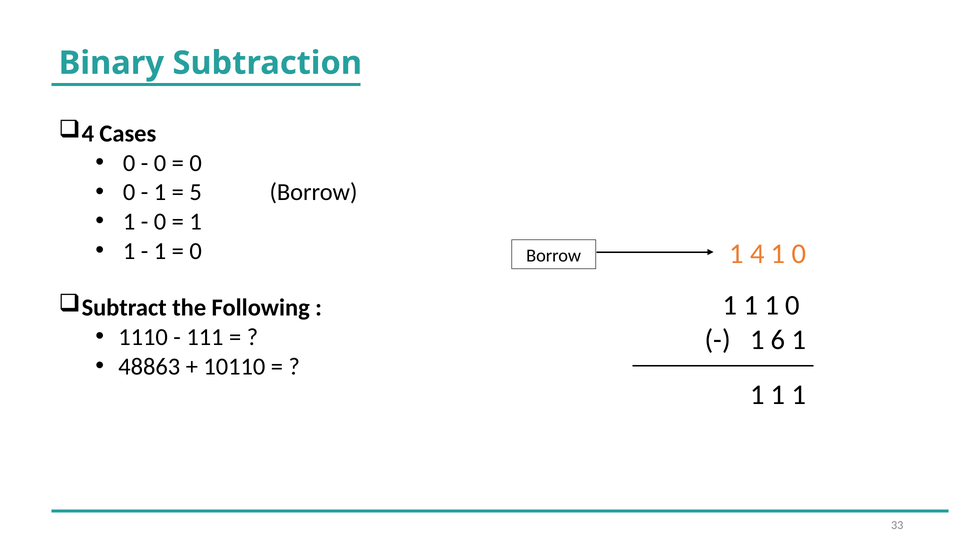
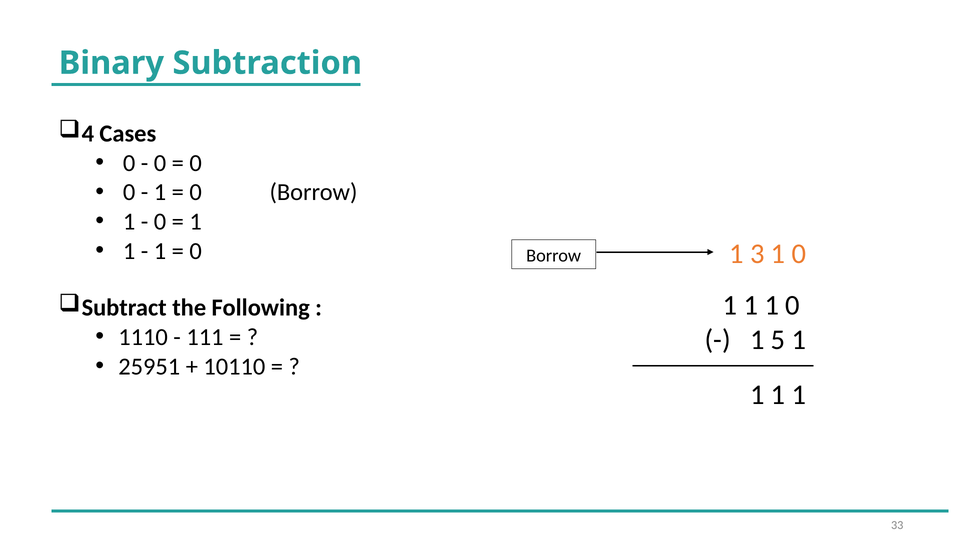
5: 5 -> 0 (196, 192)
1 4: 4 -> 3 (757, 254)
6: 6 -> 5 (778, 340)
48863: 48863 -> 25951 (149, 367)
